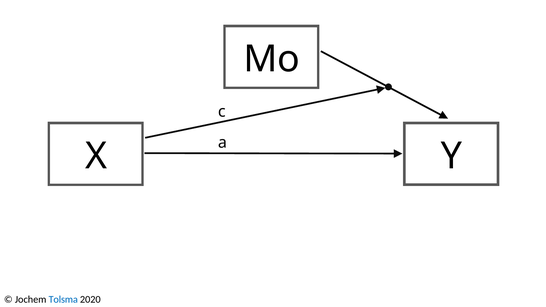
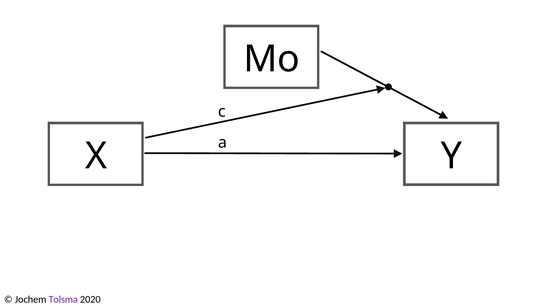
Tolsma colour: blue -> purple (63, 299)
